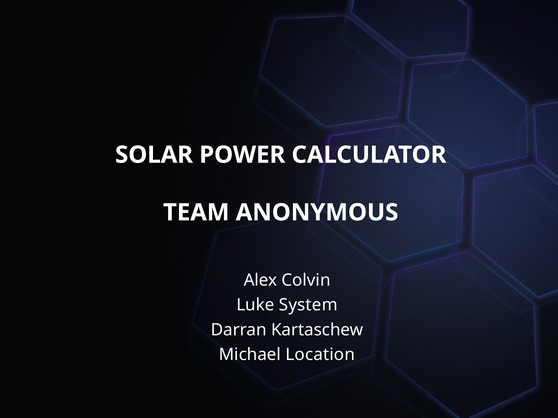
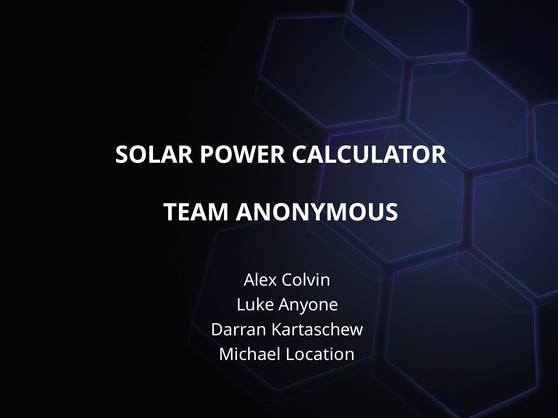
System: System -> Anyone (308, 305)
